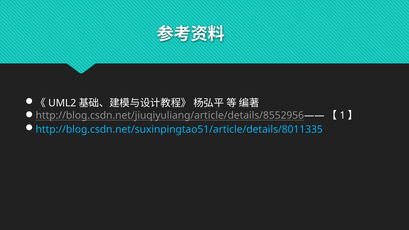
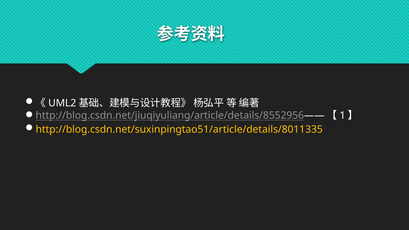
http://blog.csdn.net/suxinpingtao51/article/details/8011335 colour: light blue -> yellow (179, 129)
